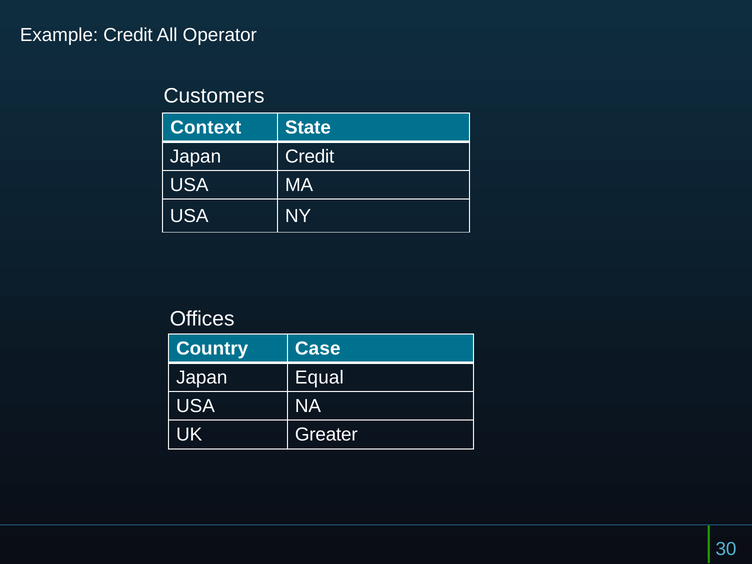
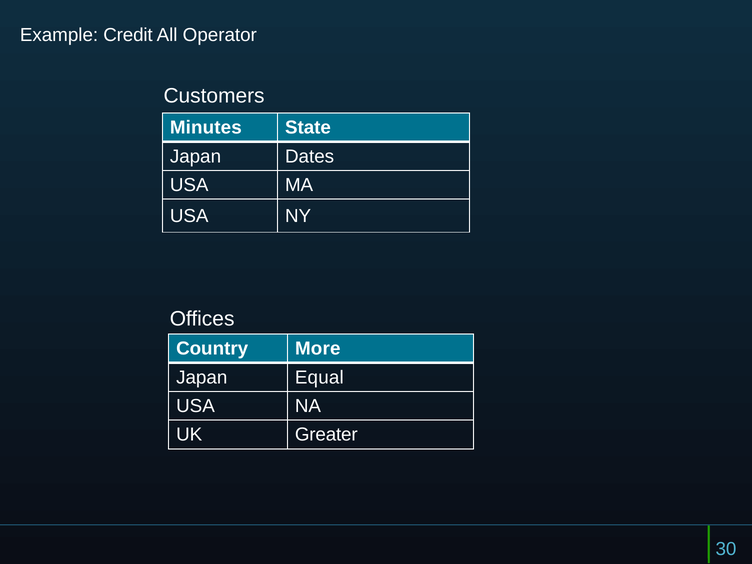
Context: Context -> Minutes (206, 128)
Japan Credit: Credit -> Dates (310, 156)
Case: Case -> More (318, 349)
